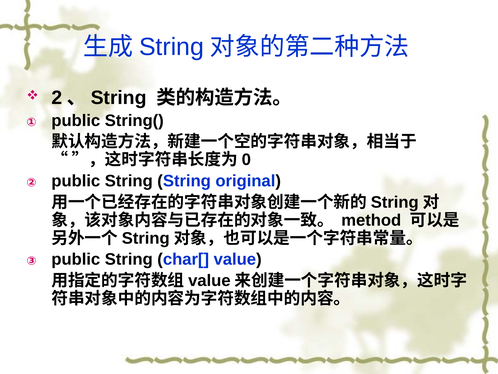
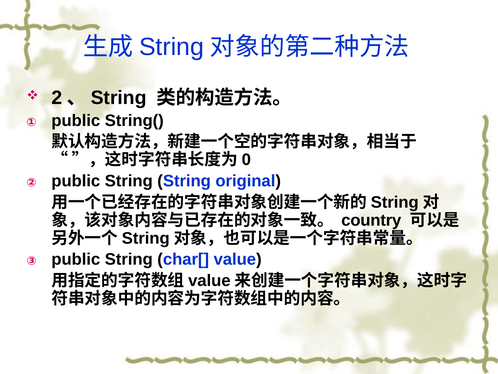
method: method -> country (371, 220)
